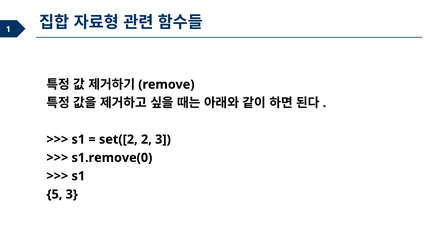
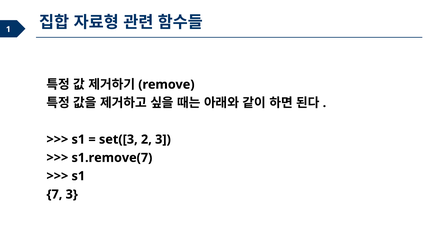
set([2: set([2 -> set([3 (118, 139)
s1.remove(0: s1.remove(0 -> s1.remove(7 (112, 158)
5: 5 -> 7 (54, 194)
